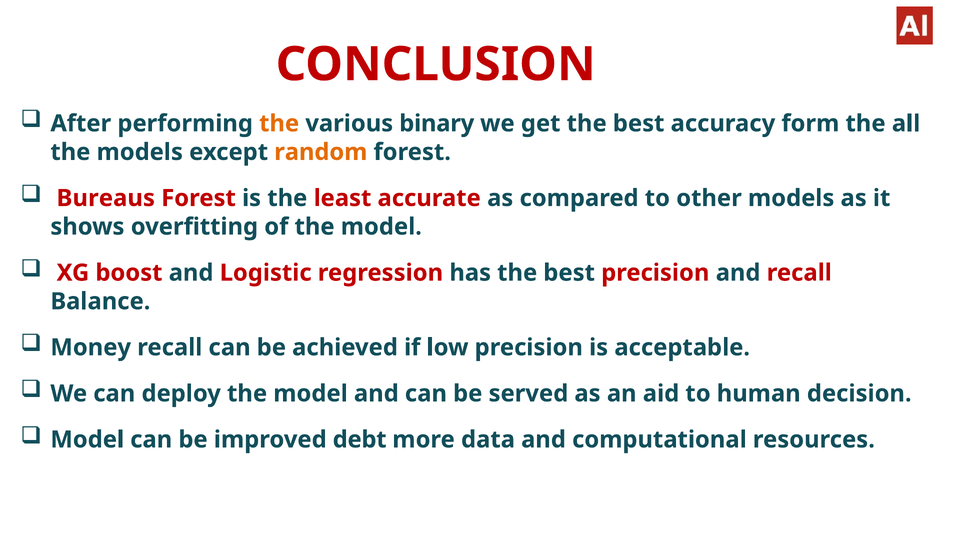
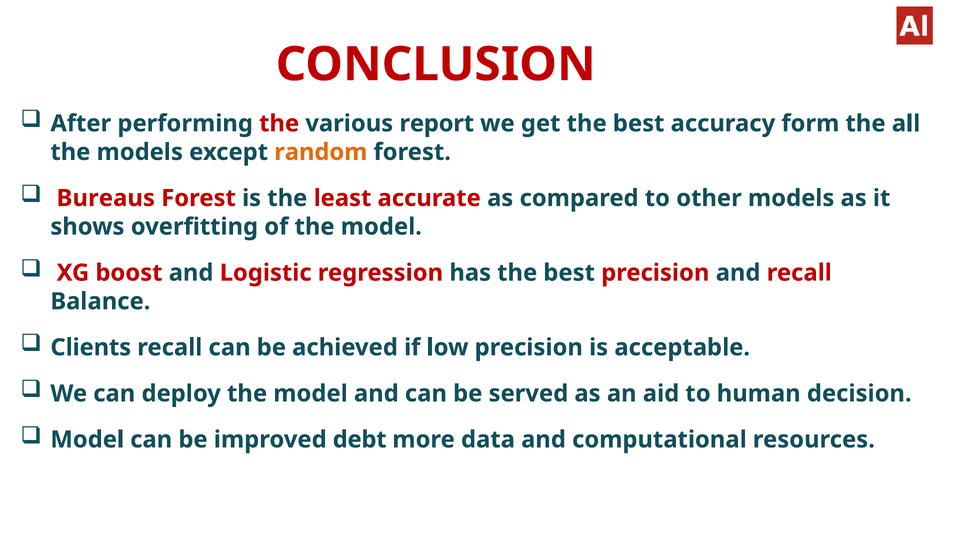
the colour: orange -> red (279, 124)
binary: binary -> report (437, 124)
Money: Money -> Clients (91, 348)
